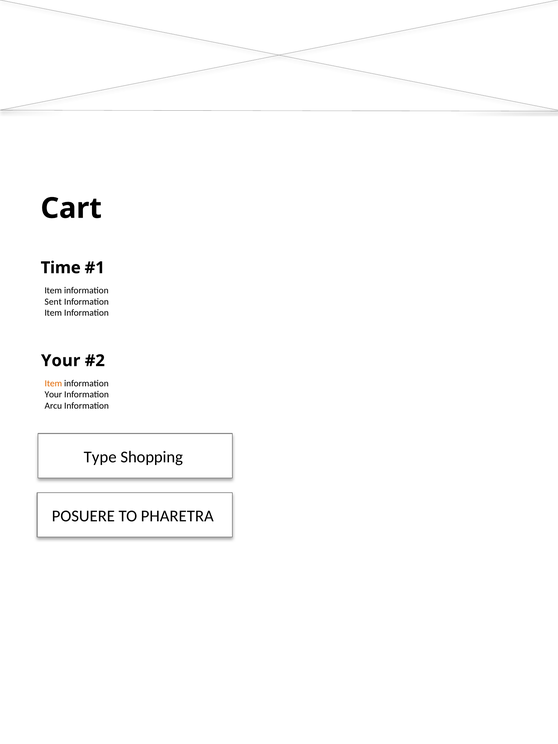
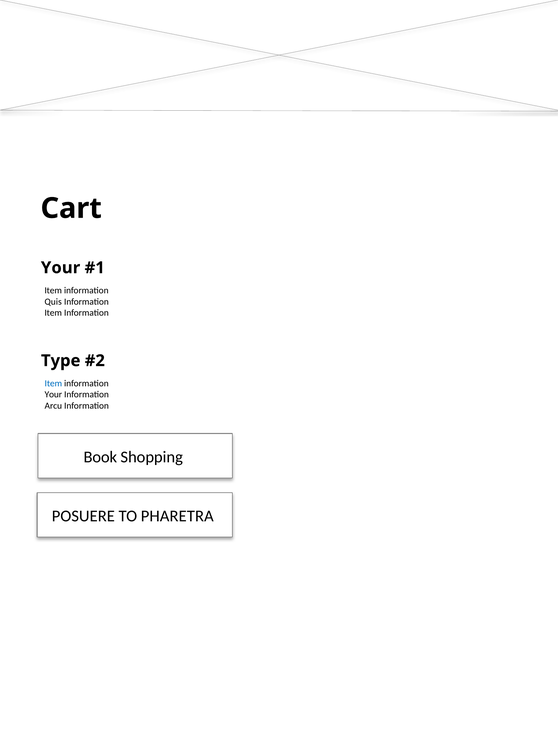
Time: Time -> Your (61, 268)
Sent: Sent -> Quis (53, 302)
Your: Your -> Type (61, 361)
Item colour: orange -> blue (53, 383)
Type: Type -> Book (100, 457)
